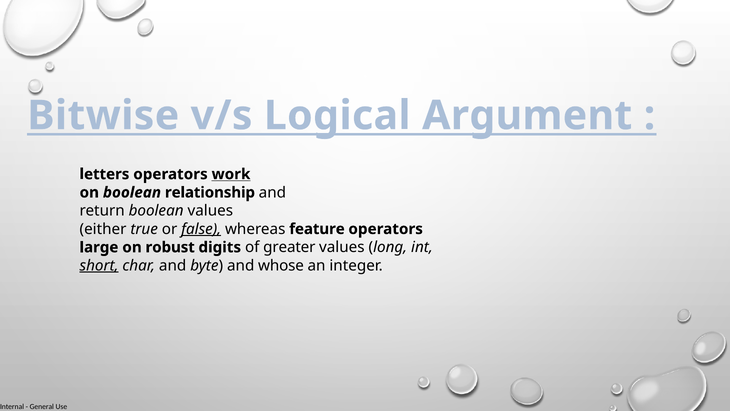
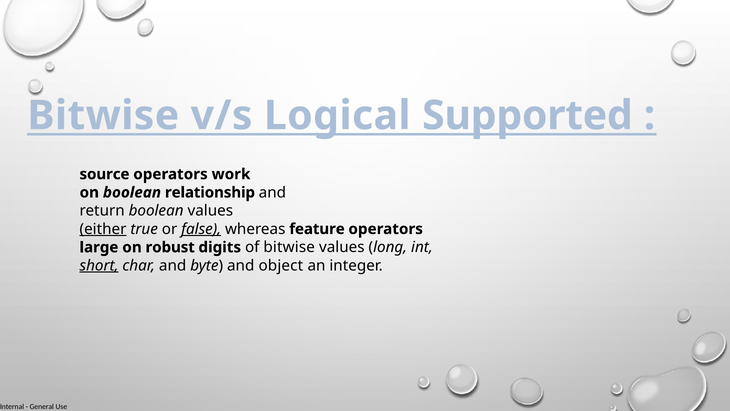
Argument: Argument -> Supported (527, 115)
letters: letters -> source (105, 174)
work underline: present -> none (231, 174)
either underline: none -> present (103, 229)
of greater: greater -> bitwise (289, 247)
whose: whose -> object (281, 265)
